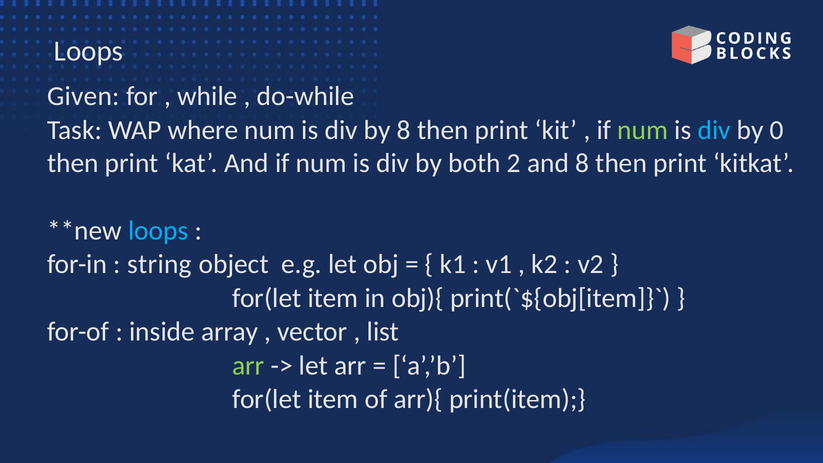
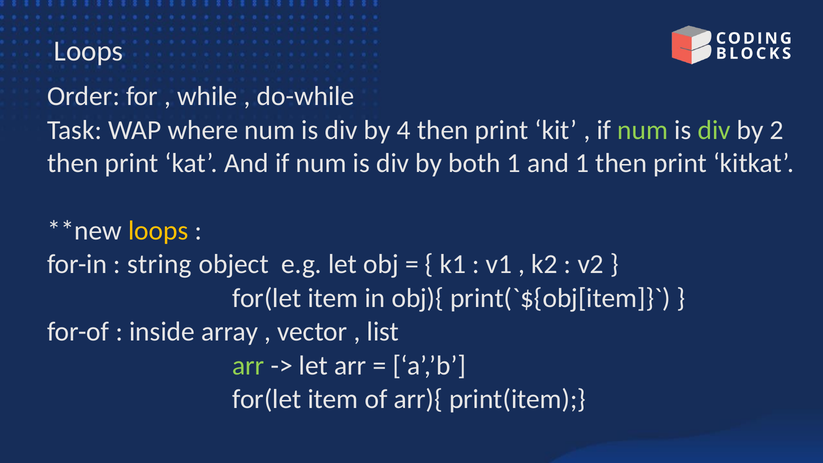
Given: Given -> Order (84, 96)
by 8: 8 -> 4 (404, 130)
div colour: light blue -> light green (714, 130)
0: 0 -> 2 (777, 130)
both 2: 2 -> 1 (514, 163)
and 8: 8 -> 1 (582, 163)
loops colour: light blue -> yellow (158, 231)
